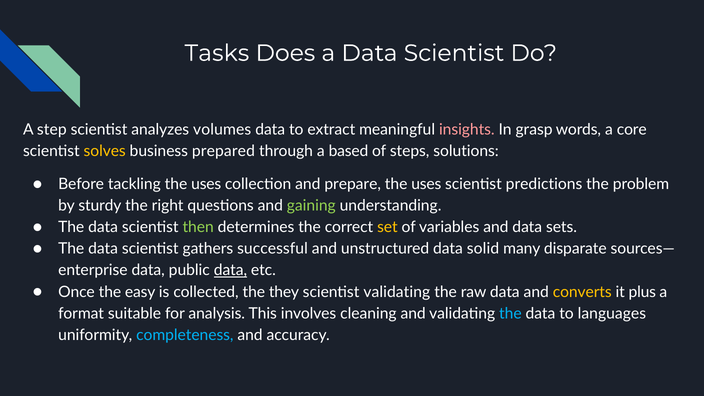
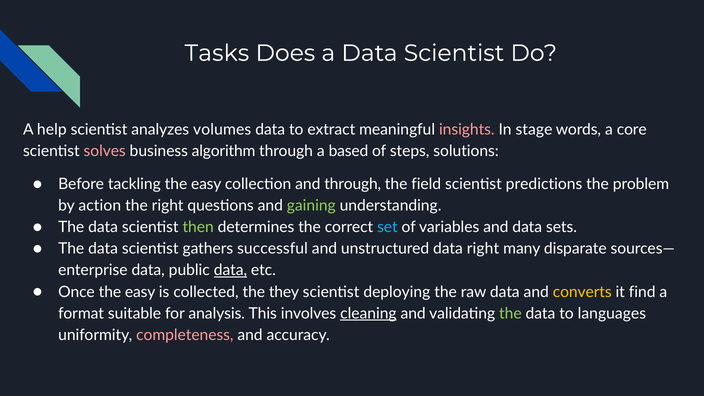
step: step -> help (52, 129)
grasp: grasp -> stage (534, 129)
solves colour: yellow -> pink (105, 151)
prepared: prepared -> algorithm (224, 151)
tackling the uses: uses -> easy (206, 184)
and prepare: prepare -> through (353, 184)
uses: uses -> field (426, 184)
sturdy: sturdy -> action (100, 206)
set colour: yellow -> light blue (387, 227)
data solid: solid -> right (483, 249)
scientist validating: validating -> deploying (397, 292)
plus: plus -> find (642, 292)
cleaning underline: none -> present (368, 313)
the colour: light blue -> light green (510, 313)
completeness colour: light blue -> pink (185, 335)
